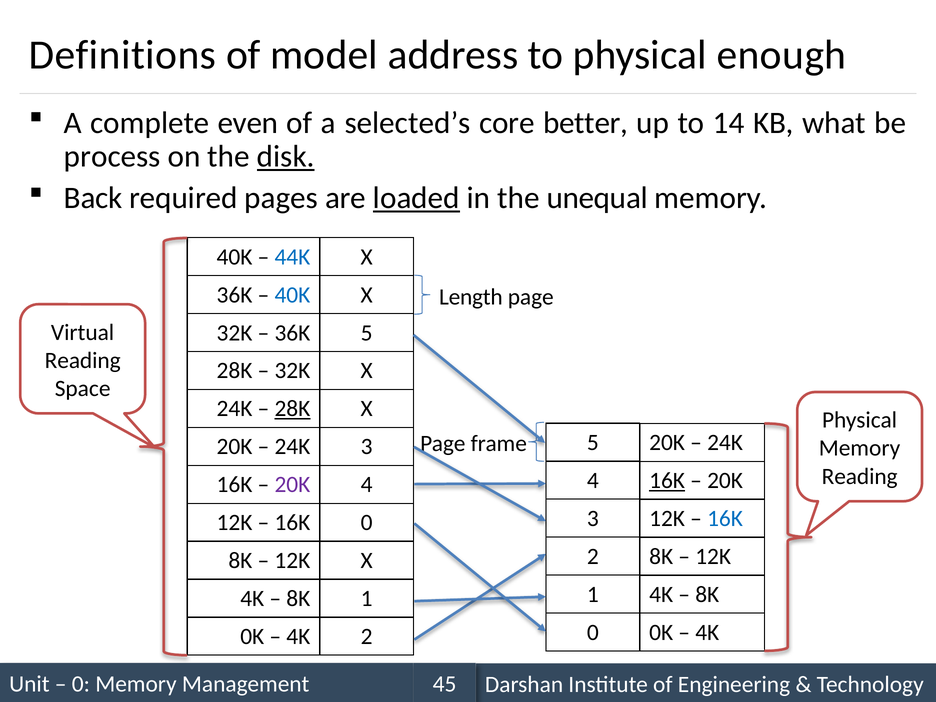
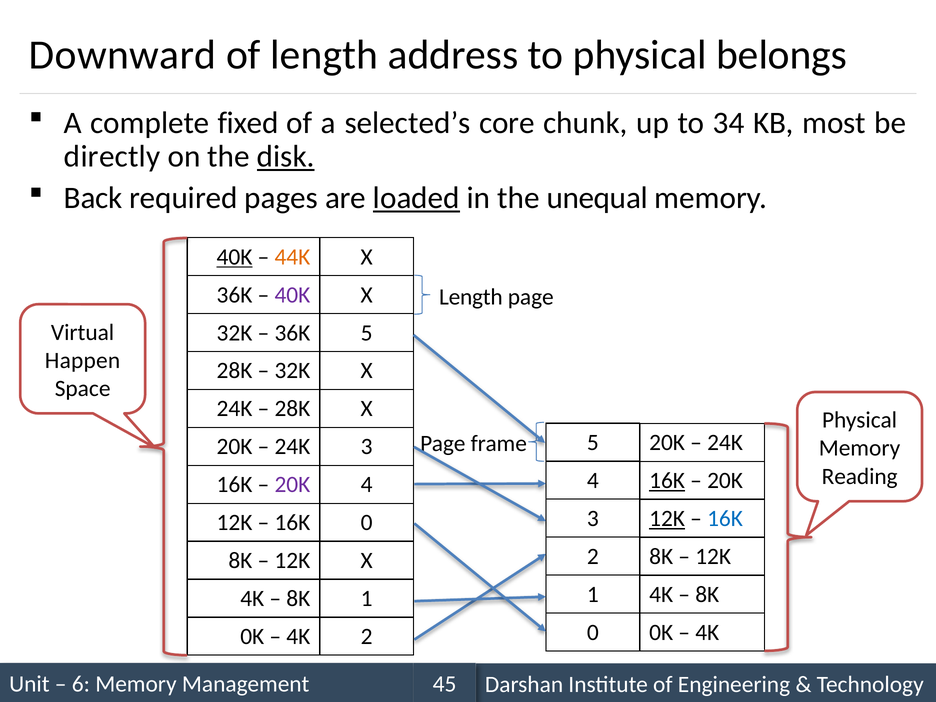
Definitions: Definitions -> Downward (123, 55)
of model: model -> length (324, 55)
enough: enough -> belongs (782, 55)
even: even -> fixed (248, 123)
better: better -> chunk (585, 123)
14: 14 -> 34 (729, 123)
what: what -> most (834, 123)
process: process -> directly (112, 156)
40K underline: none -> present (234, 257)
44K colour: blue -> orange (292, 257)
40K colour: blue -> purple (292, 295)
Reading: Reading -> Happen (83, 360)
28K underline: present -> none (292, 409)
12K underline: none -> present (667, 519)
0: 0 -> 6 (81, 684)
